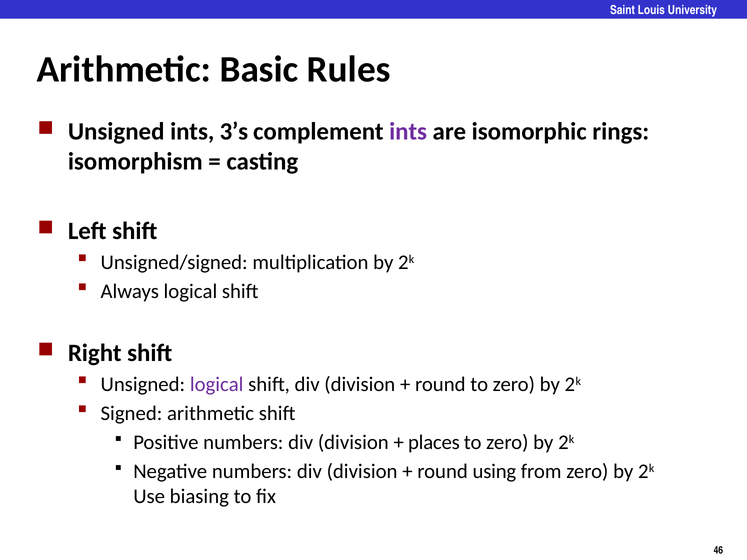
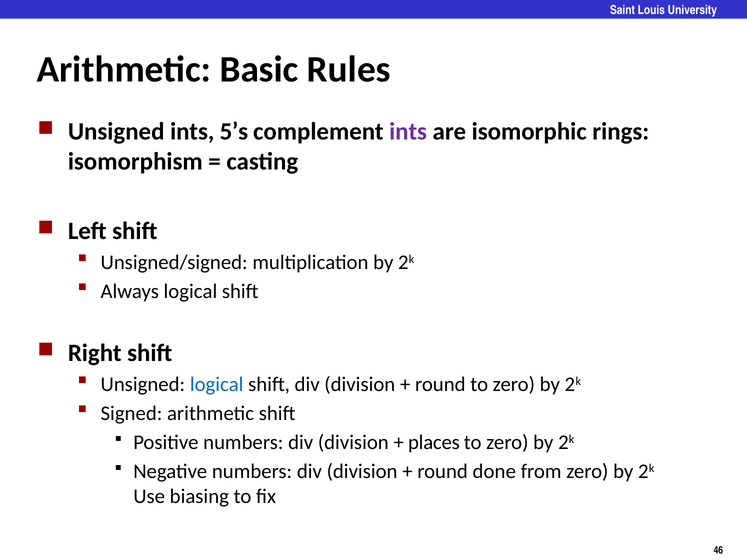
3’s: 3’s -> 5’s (234, 132)
logical colour: purple -> blue (217, 385)
using: using -> done (494, 472)
